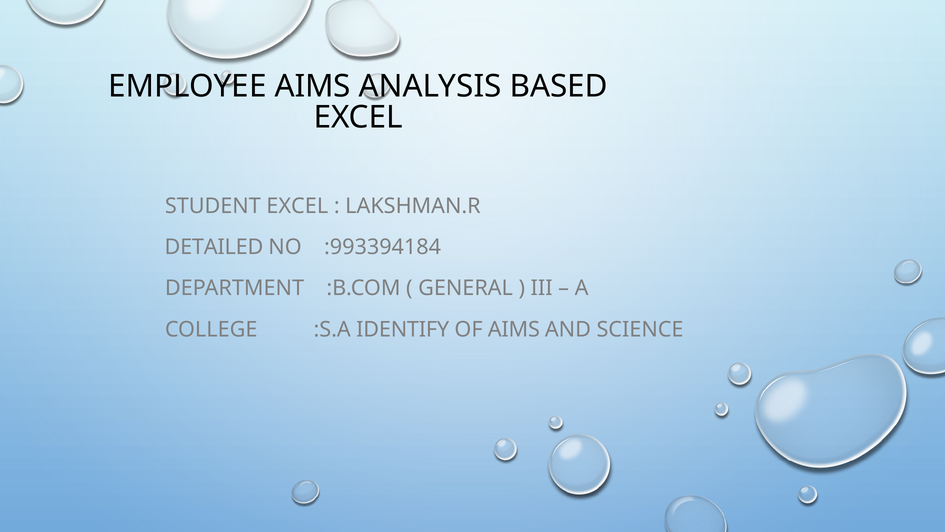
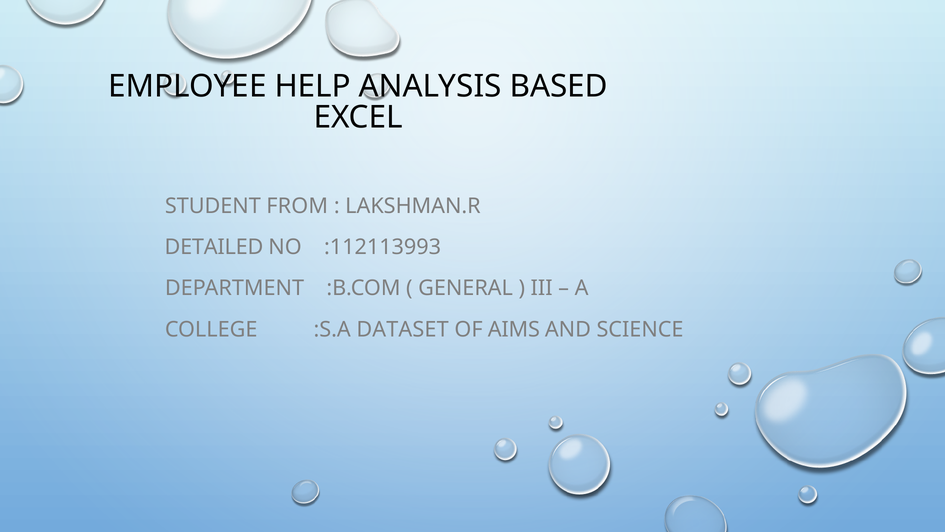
EMPLOYEE AIMS: AIMS -> HELP (313, 86)
STUDENT EXCEL: EXCEL -> FROM (297, 206)
:993394184: :993394184 -> :112113993 (383, 247)
IDENTIFY: IDENTIFY -> DATASET (403, 329)
